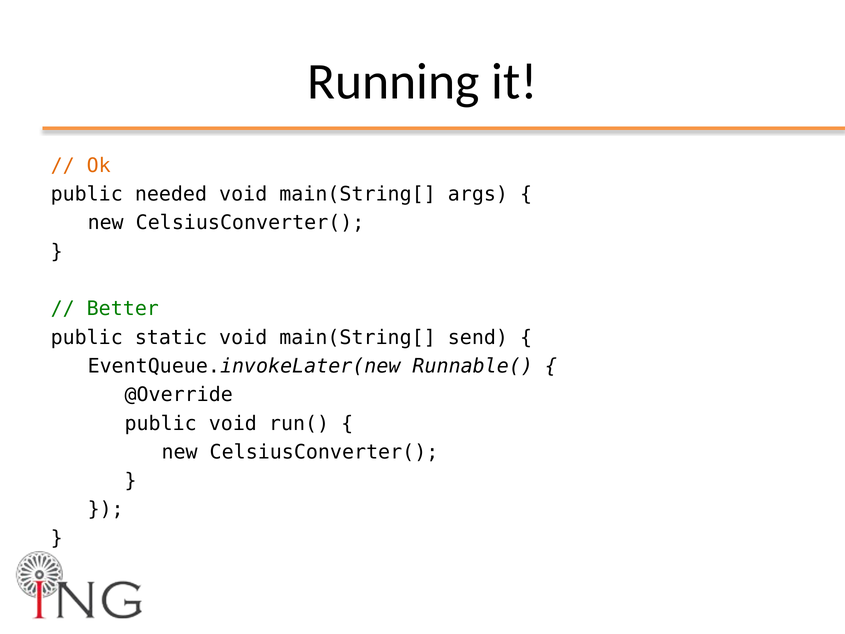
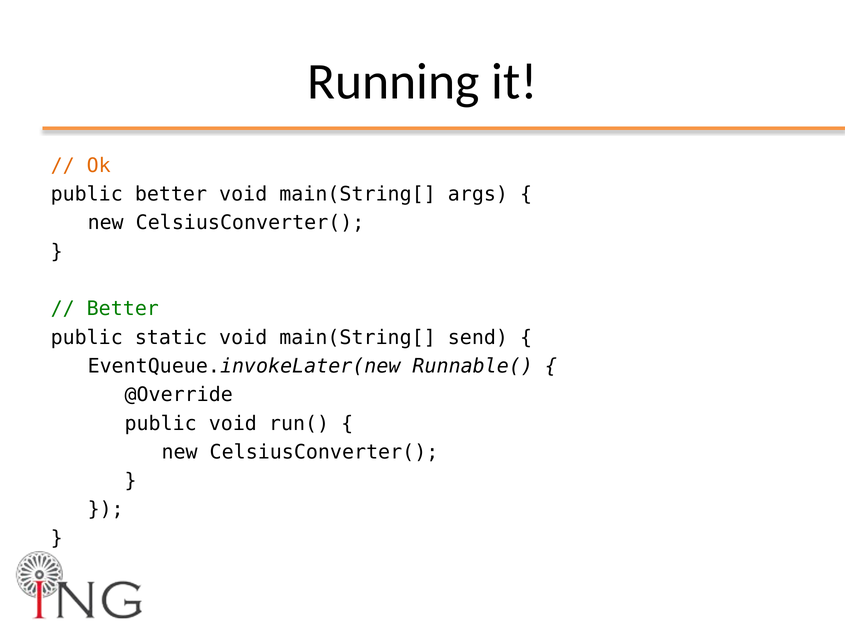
public needed: needed -> better (171, 194)
